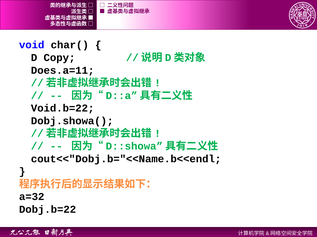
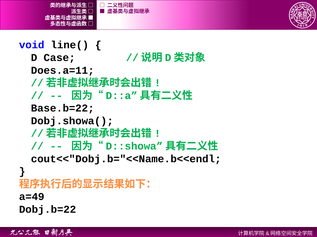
char(: char( -> line( (70, 45)
Copy: Copy -> Case (59, 58)
Void.b=22: Void.b=22 -> Base.b=22 (63, 109)
a=32: a=32 -> a=49 (32, 197)
